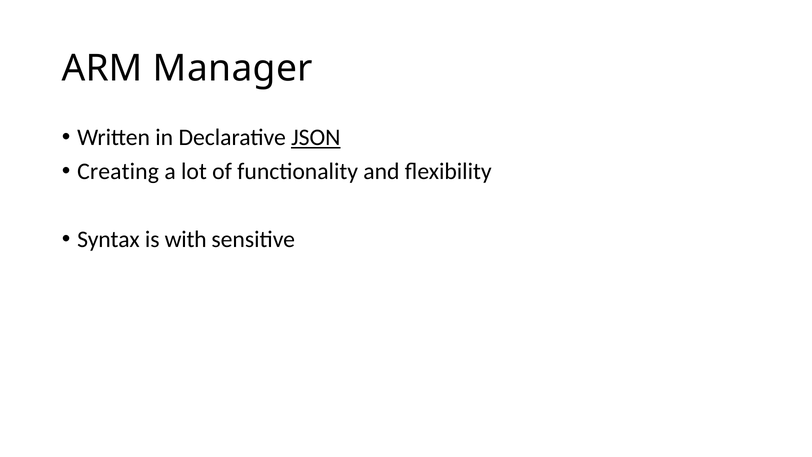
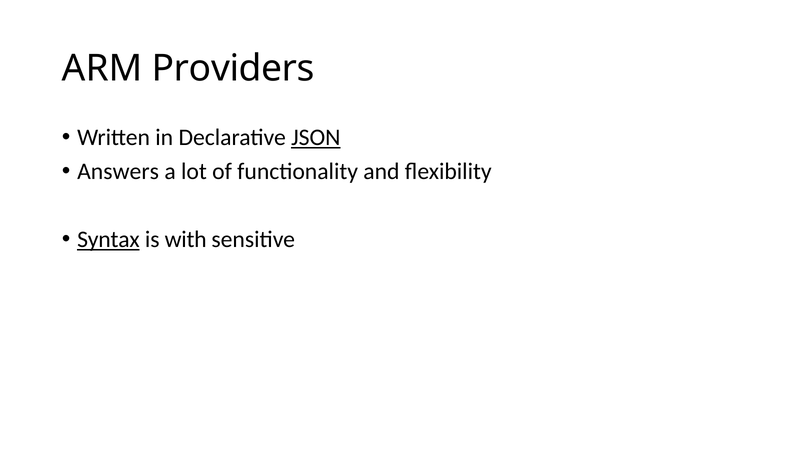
Manager: Manager -> Providers (233, 68)
Creating: Creating -> Answers (118, 171)
Syntax underline: none -> present (108, 239)
